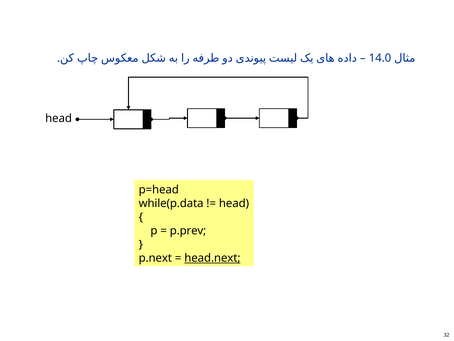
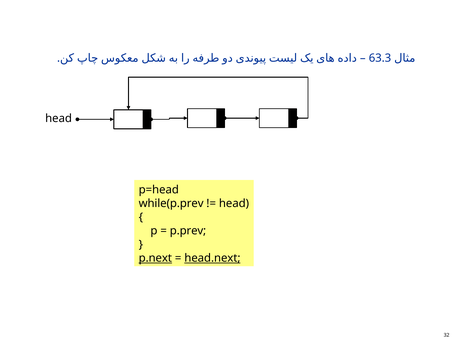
14.0: 14.0 -> 63.3 (380, 58)
while(p.data: while(p.data -> while(p.prev (171, 203)
p.next underline: none -> present (155, 258)
